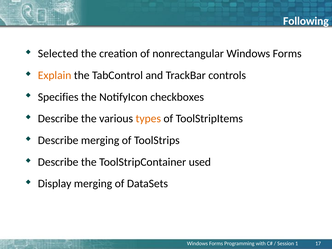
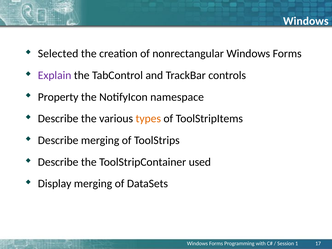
Following: Following -> Windows (306, 21)
Explain colour: orange -> purple (55, 75)
Specifies: Specifies -> Property (58, 97)
checkboxes: checkboxes -> namespace (177, 97)
